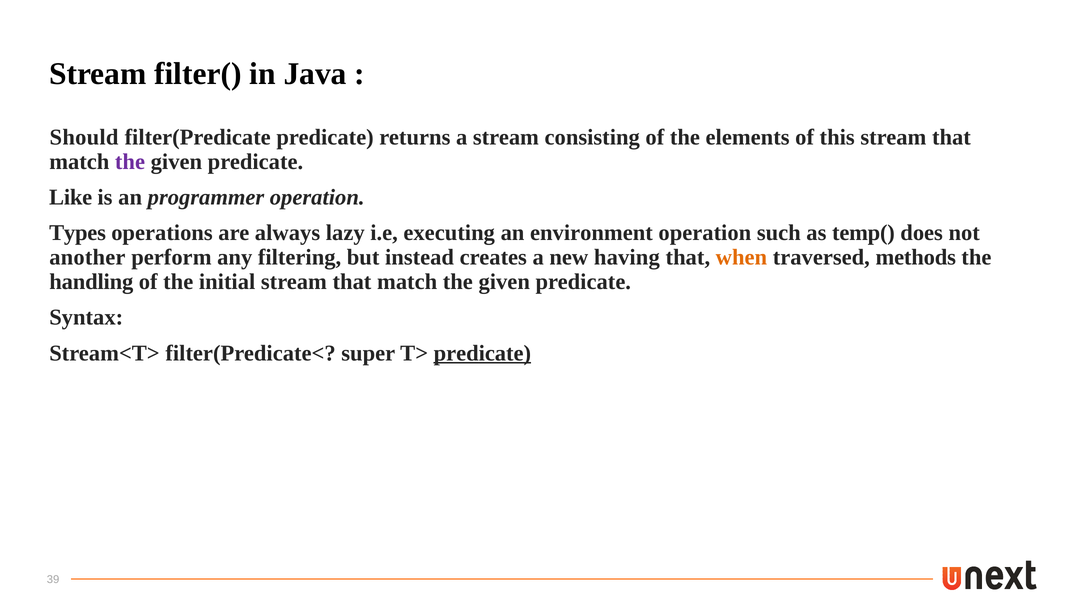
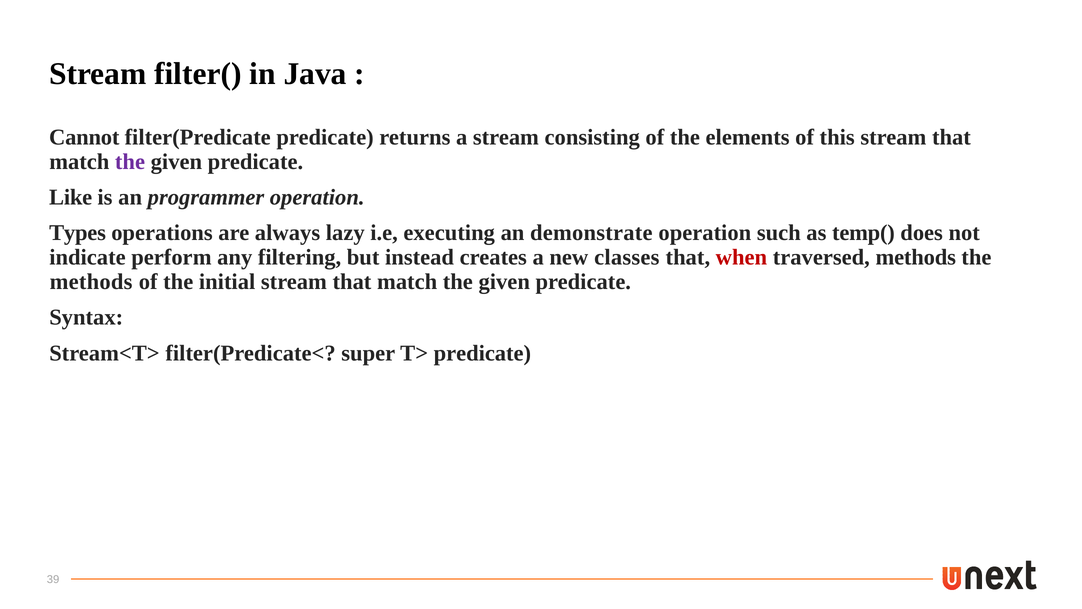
Should: Should -> Cannot (84, 137)
environment: environment -> demonstrate (591, 233)
another: another -> indicate (87, 257)
having: having -> classes (627, 257)
when colour: orange -> red (741, 257)
handling: handling -> methods (91, 282)
predicate underline: present -> none (482, 353)
